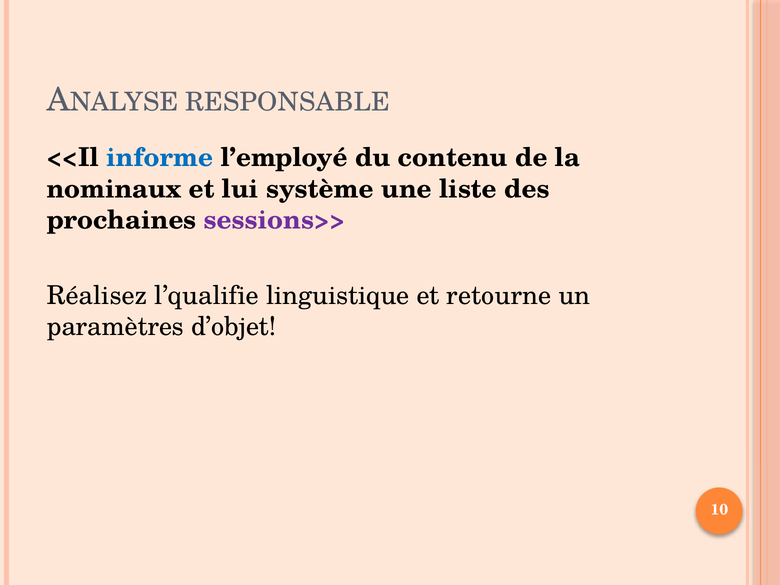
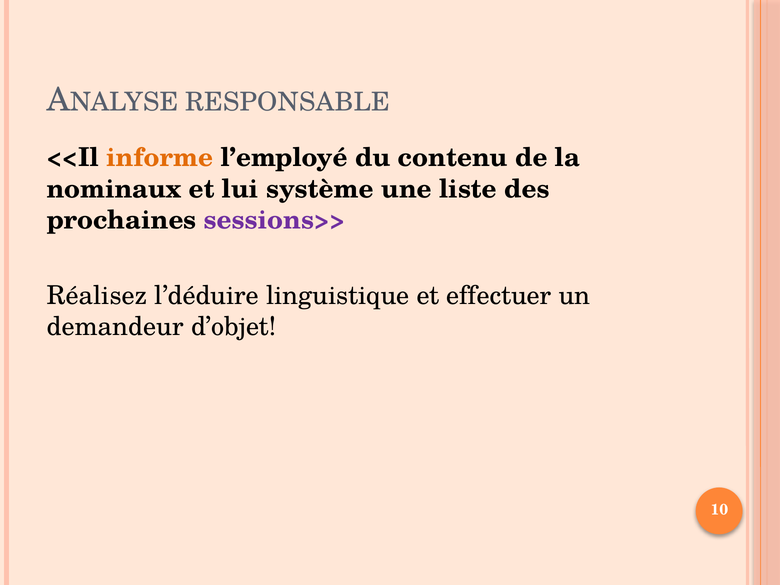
informe colour: blue -> orange (160, 158)
l’qualifie: l’qualifie -> l’déduire (207, 296)
retourne: retourne -> effectuer (499, 296)
paramètres: paramètres -> demandeur (115, 327)
